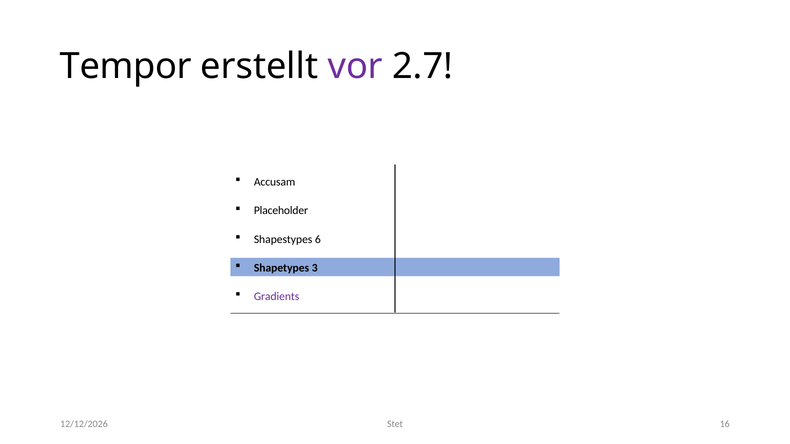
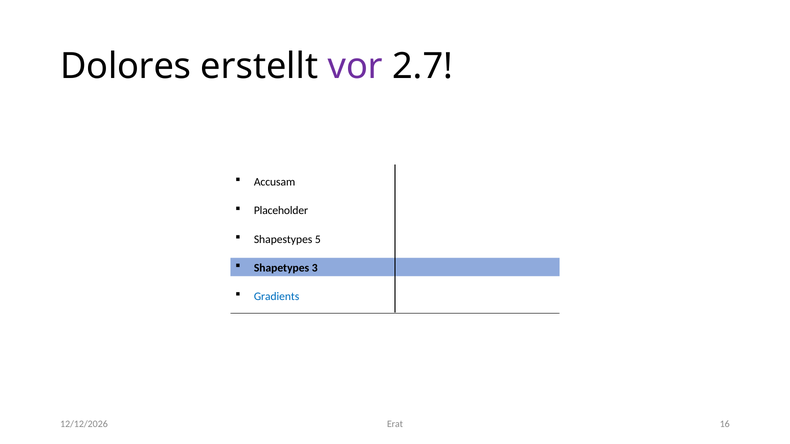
Tempor: Tempor -> Dolores (126, 66)
6: 6 -> 5 (318, 239)
Gradients colour: purple -> blue (277, 297)
Stet: Stet -> Erat (395, 424)
